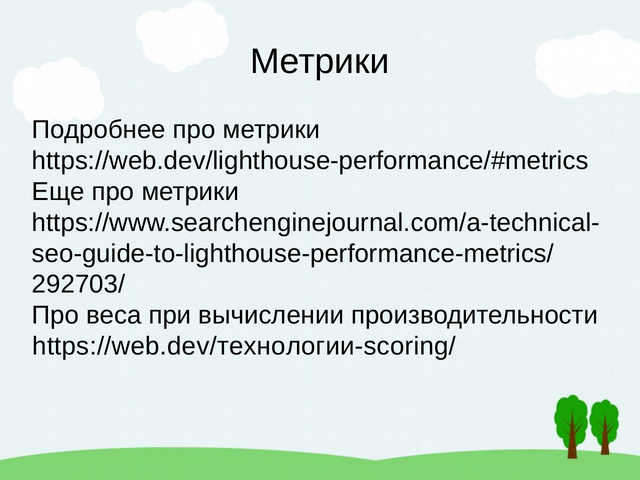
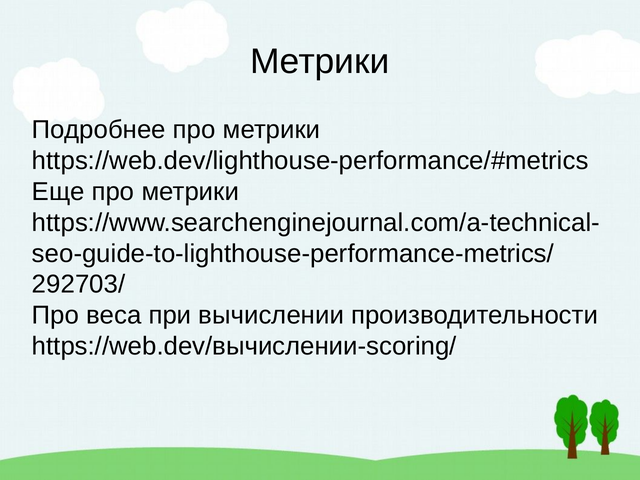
https://web.dev/технологии-scoring/: https://web.dev/технологии-scoring/ -> https://web.dev/вычислении-scoring/ (244, 346)
